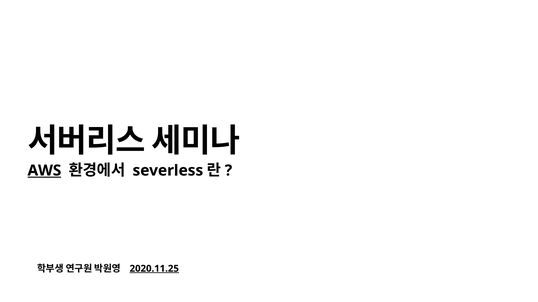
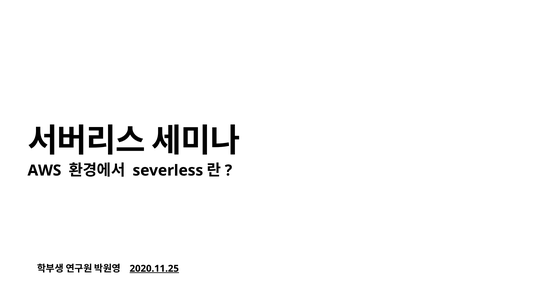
AWS underline: present -> none (44, 171)
